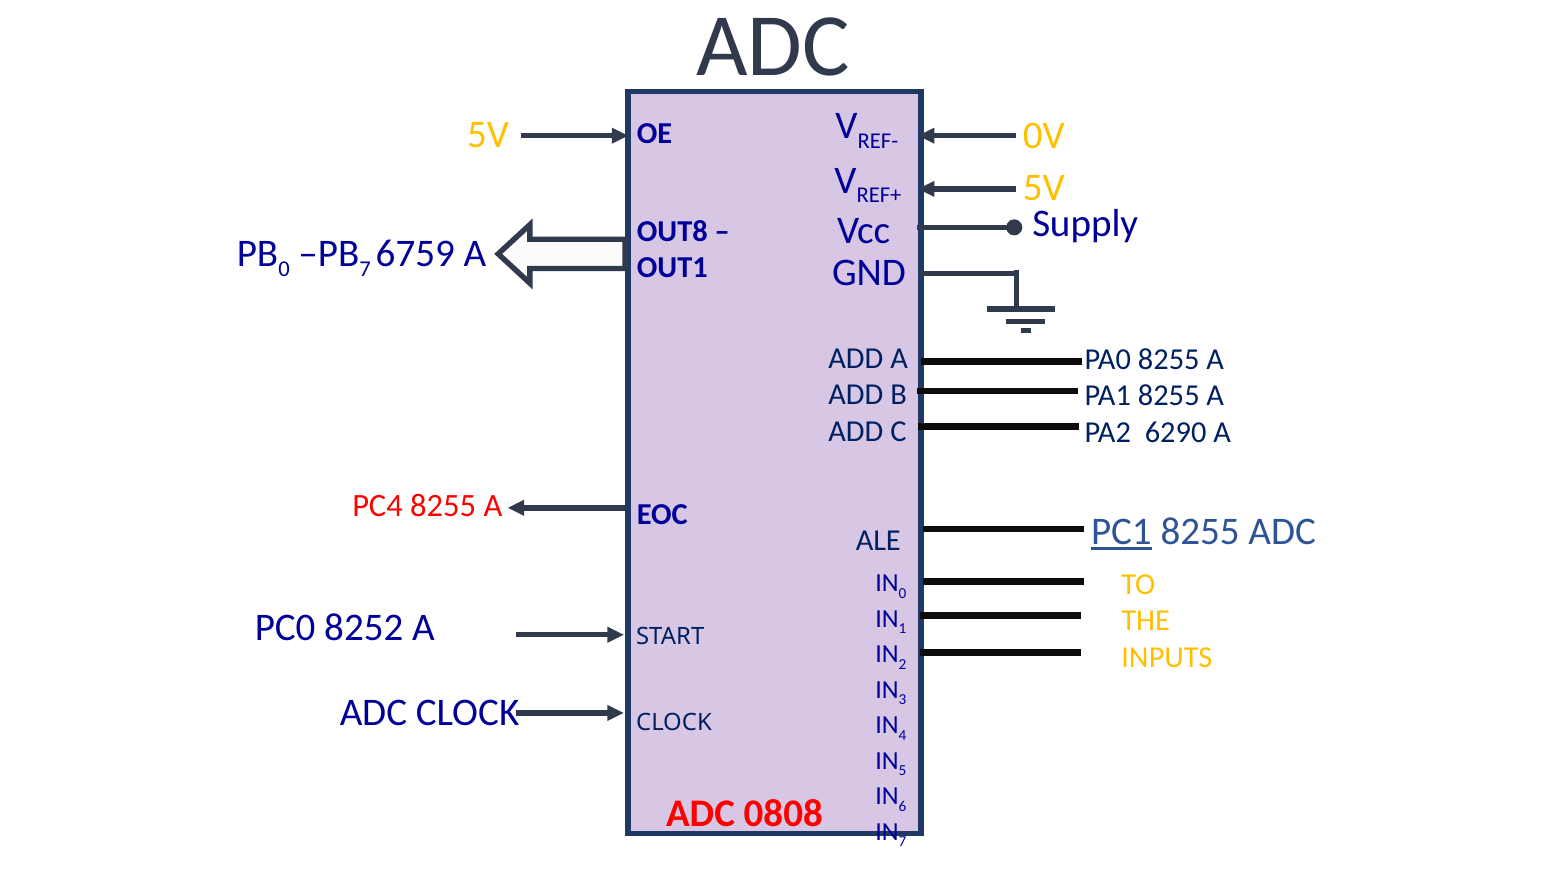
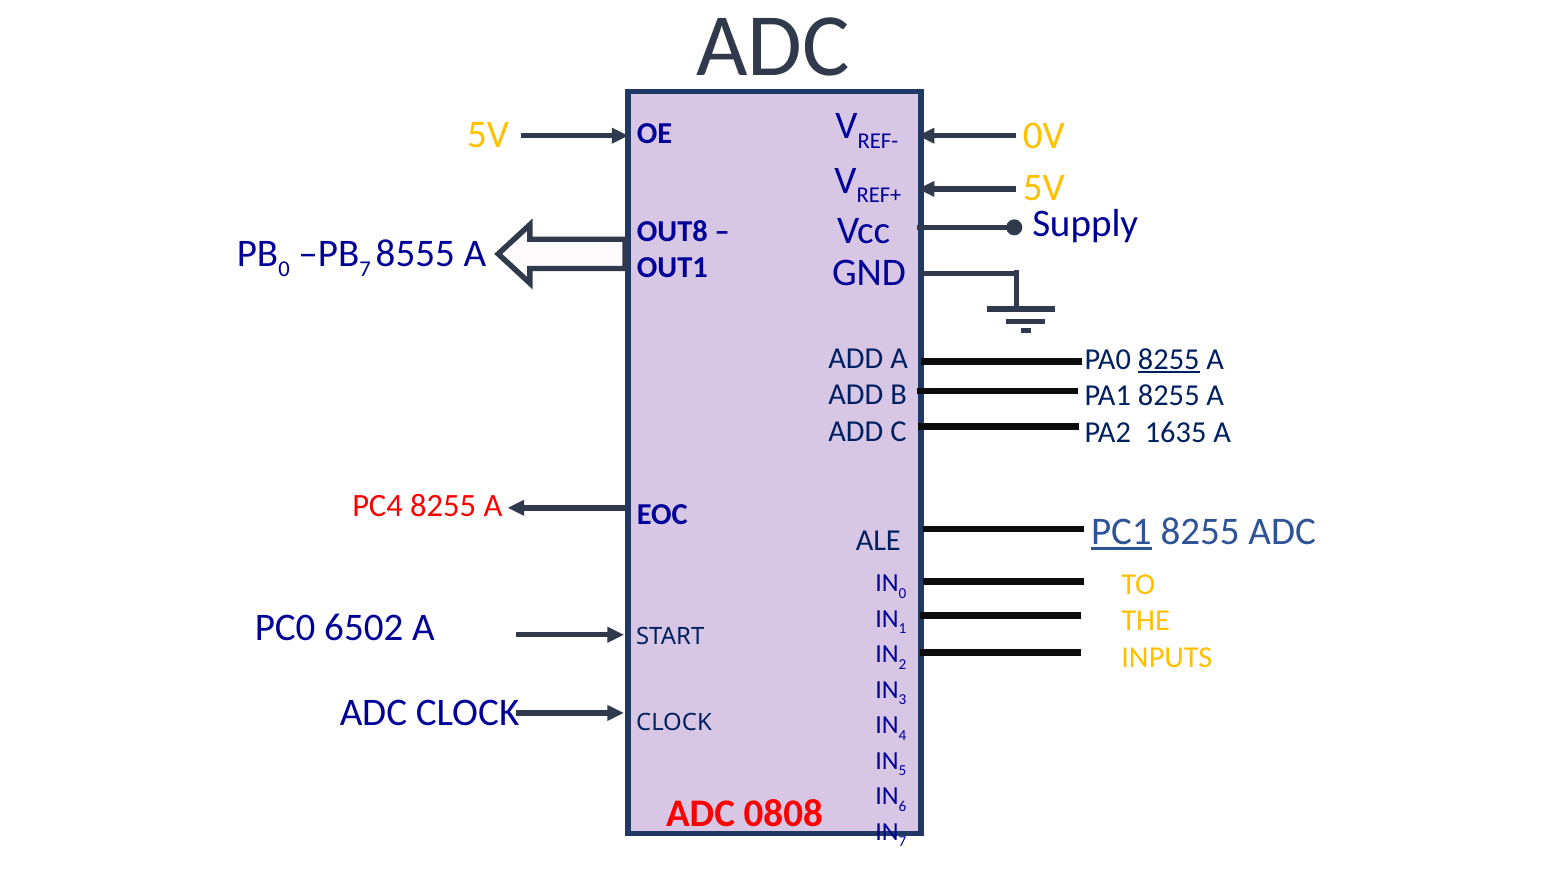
6759: 6759 -> 8555 (415, 254)
8255 underline: none -> present (1169, 359)
6290: 6290 -> 1635 (1176, 432)
8252: 8252 -> 6502 (364, 628)
